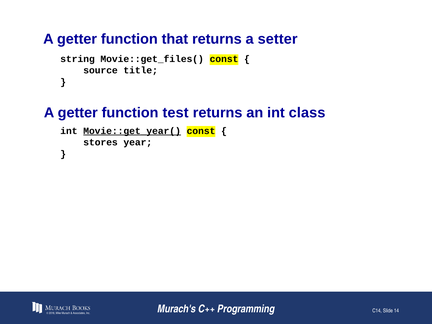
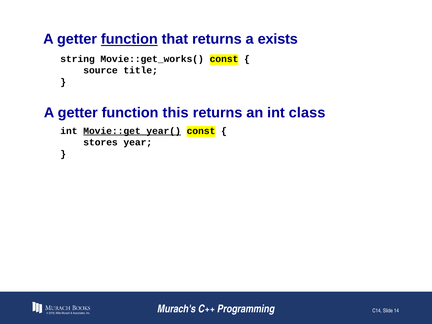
function underline: none -> present (129, 39)
setter: setter -> exists (278, 39)
Movie::get_files(: Movie::get_files( -> Movie::get_works( (152, 59)
test: test -> this (176, 113)
